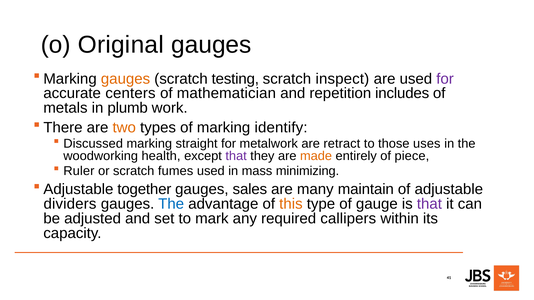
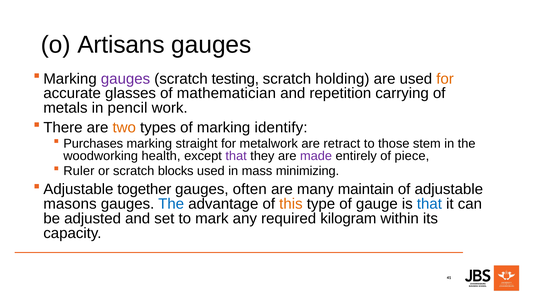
Original: Original -> Artisans (121, 45)
gauges colour: orange -> purple (126, 79)
inspect: inspect -> holding (342, 79)
for colour: purple -> orange (445, 79)
centers: centers -> glasses (131, 93)
includes: includes -> carrying (402, 93)
plumb: plumb -> pencil (127, 108)
Discussed: Discussed -> Purchases (93, 144)
uses: uses -> stem (427, 144)
made colour: orange -> purple (316, 156)
fumes: fumes -> blocks (176, 171)
sales: sales -> often (250, 190)
dividers: dividers -> masons (70, 204)
that colour: purple -> blue (429, 204)
callipers: callipers -> kilogram (348, 219)
